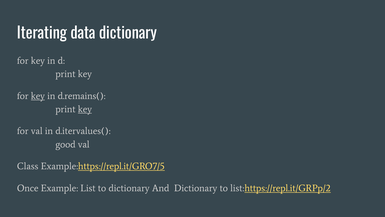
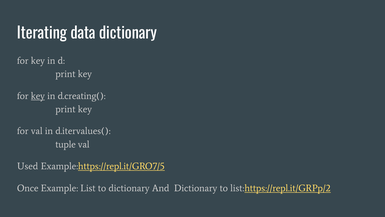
d.remains(: d.remains( -> d.creating( (82, 96)
key underline: present -> none (85, 109)
good: good -> tuple (66, 144)
Class: Class -> Used (28, 166)
